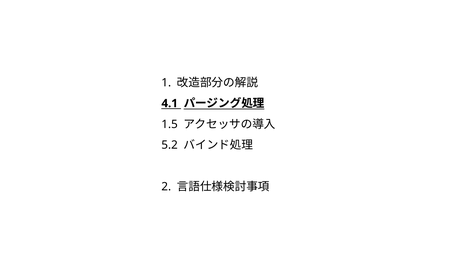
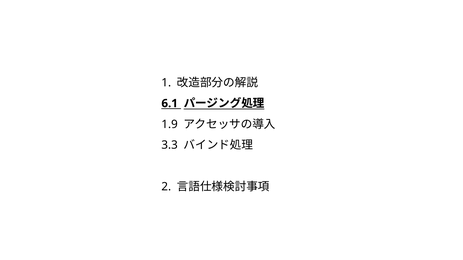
4.1: 4.1 -> 6.1 (170, 104)
1.5: 1.5 -> 1.9 (170, 124)
5.2: 5.2 -> 3.3 (170, 145)
